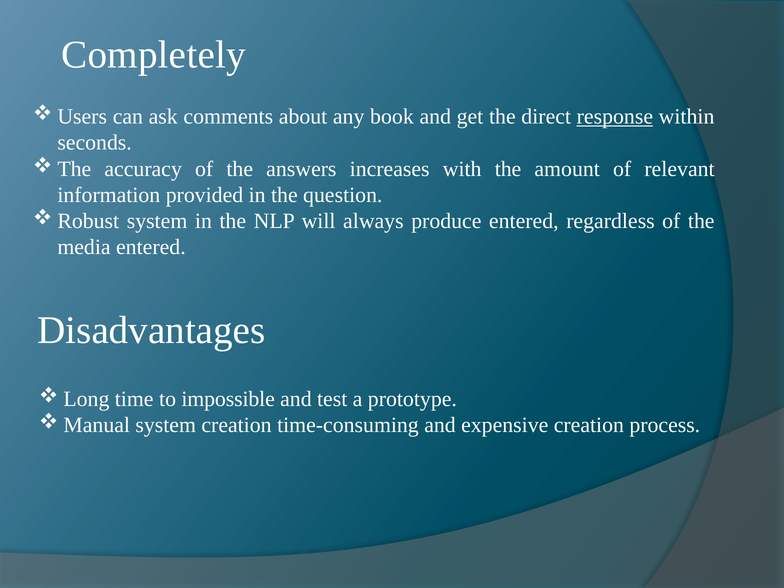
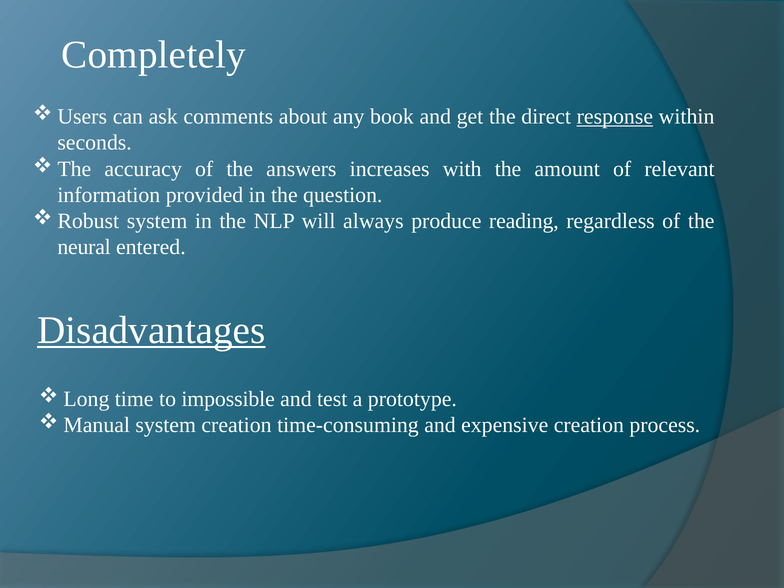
produce entered: entered -> reading (524, 221)
media: media -> neural (84, 247)
Disadvantages underline: none -> present (151, 330)
